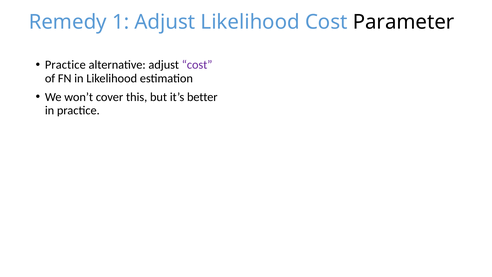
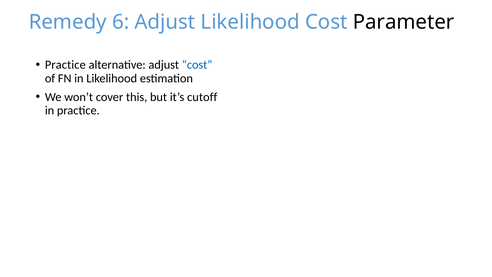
1: 1 -> 6 (121, 22)
cost colour: purple -> blue (197, 65)
better: better -> cutoff (202, 97)
